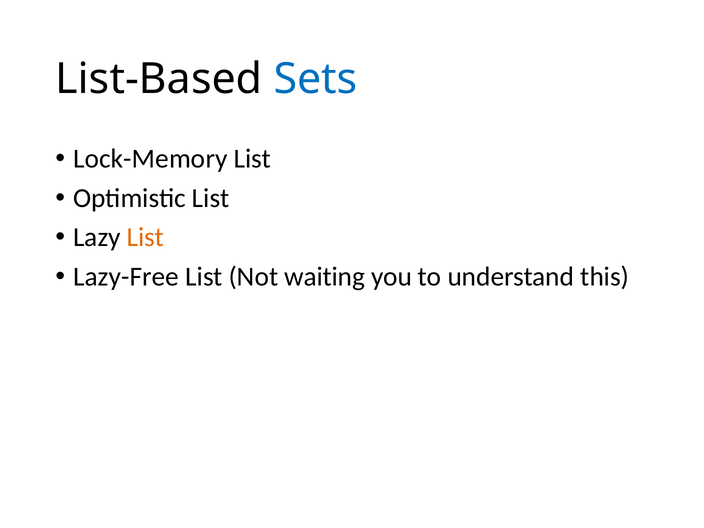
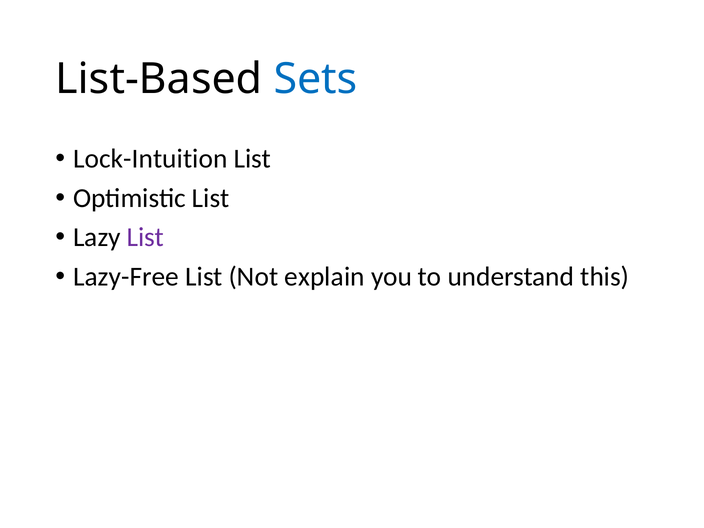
Lock-Memory: Lock-Memory -> Lock-Intuition (150, 159)
List colour: orange -> purple (145, 237)
waiting: waiting -> explain (325, 277)
